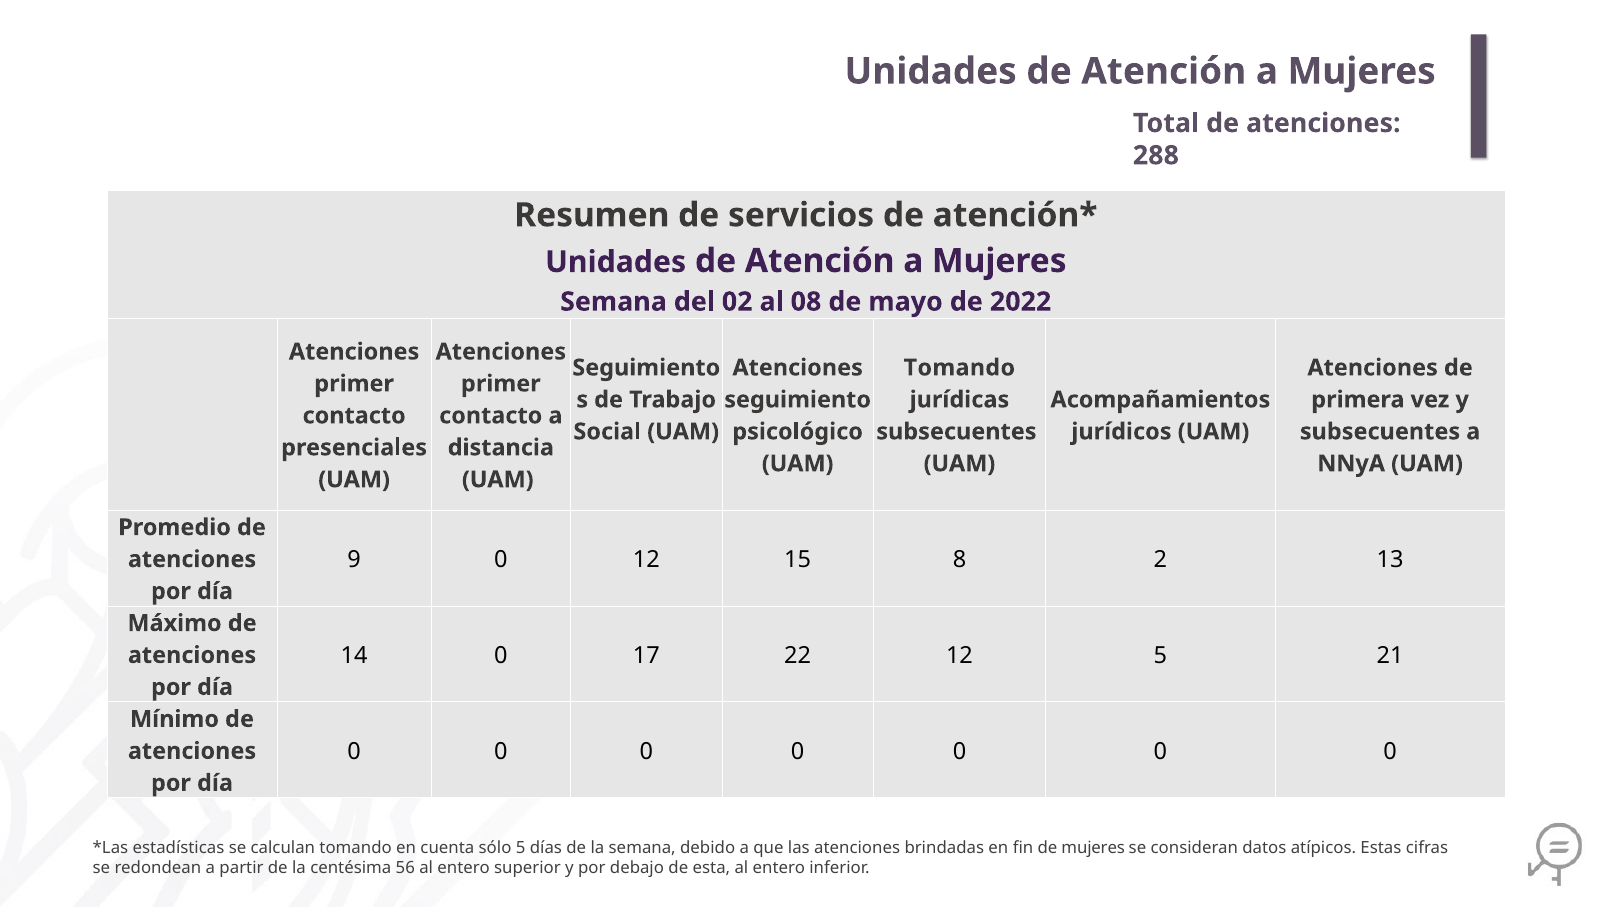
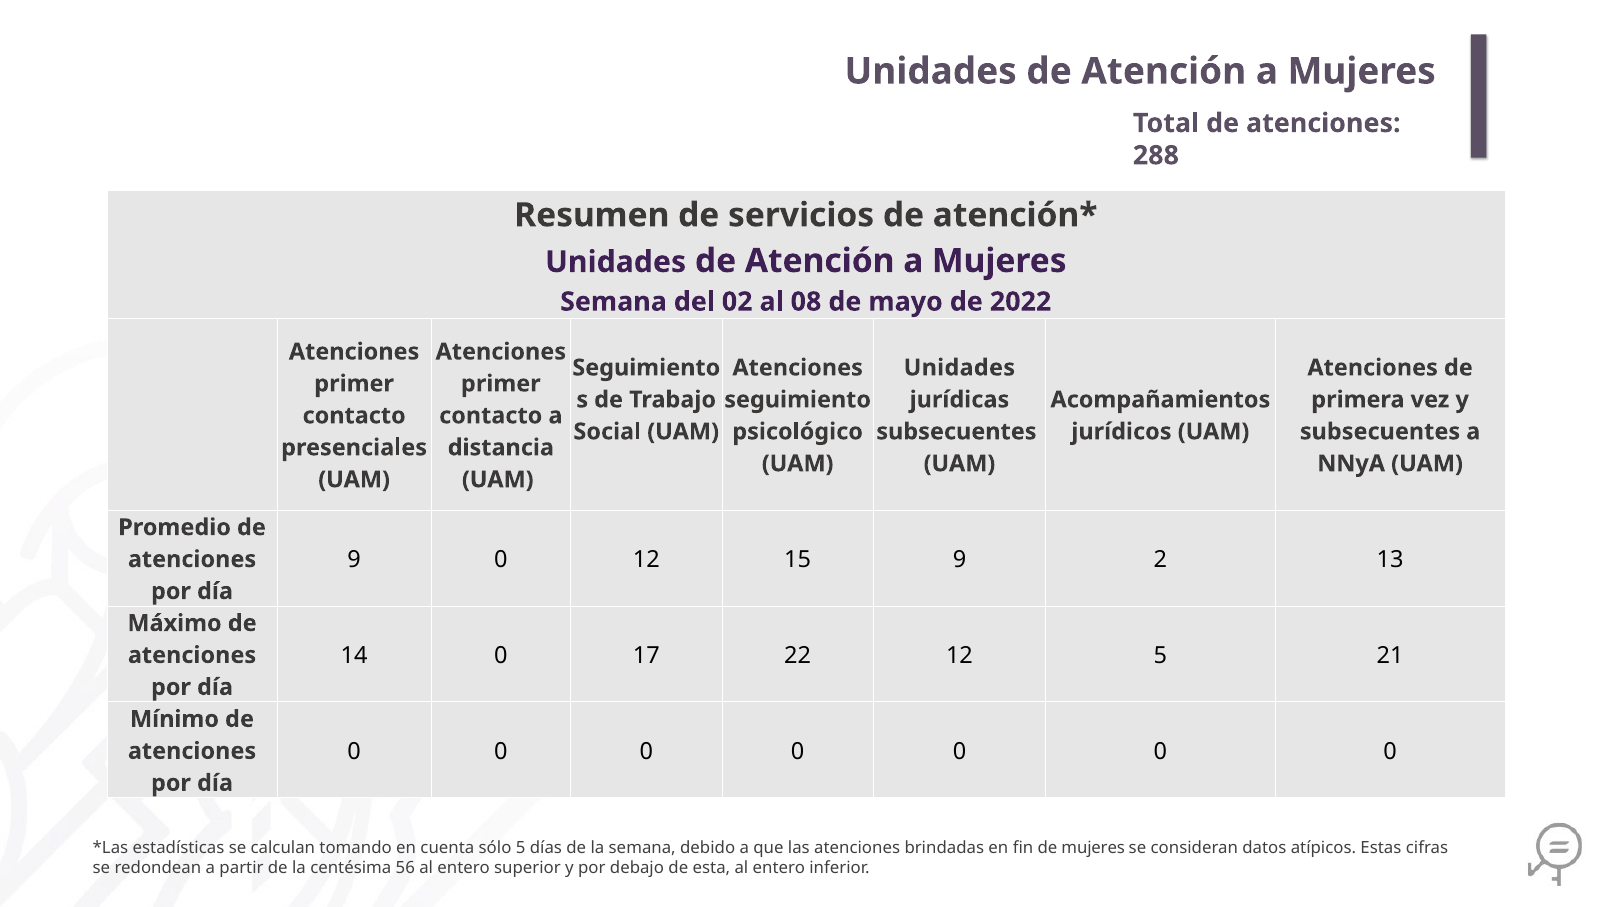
Tomando: Tomando -> Unidades (959, 368)
15 8: 8 -> 9 (959, 559)
